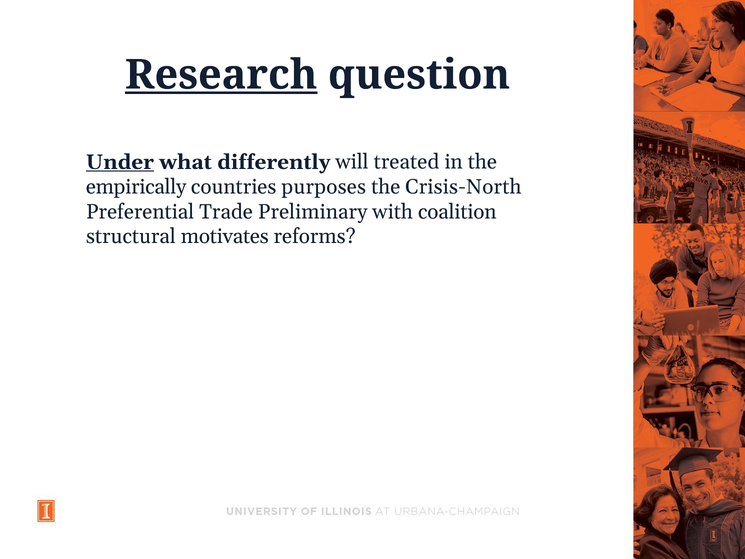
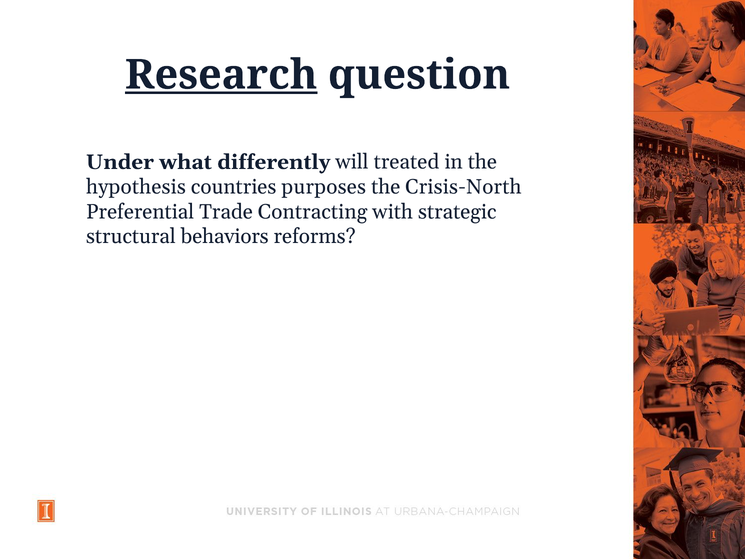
Under underline: present -> none (120, 162)
empirically: empirically -> hypothesis (136, 187)
Preliminary: Preliminary -> Contracting (313, 212)
coalition: coalition -> strategic (457, 212)
motivates: motivates -> behaviors (225, 237)
